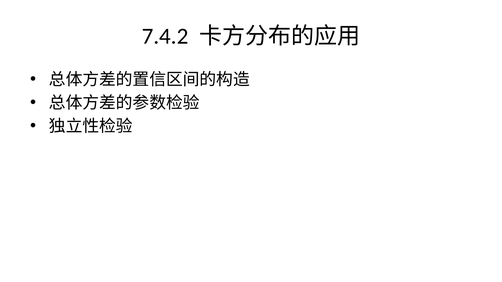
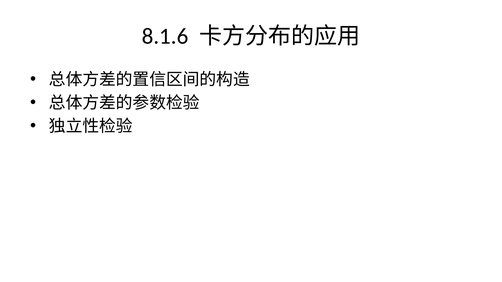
7.4.2: 7.4.2 -> 8.1.6 (165, 36)
